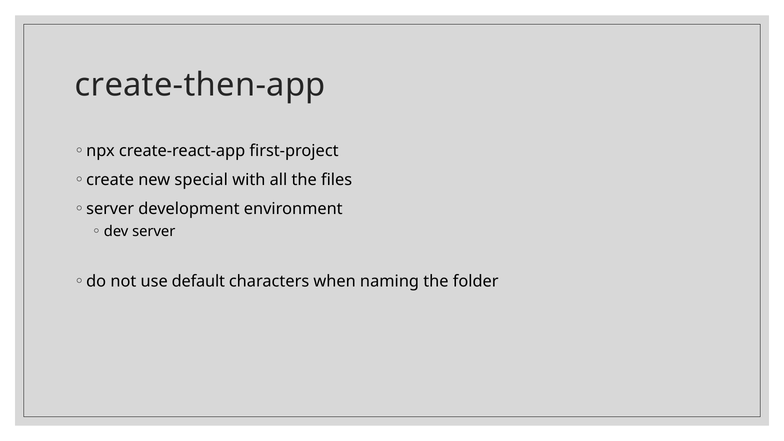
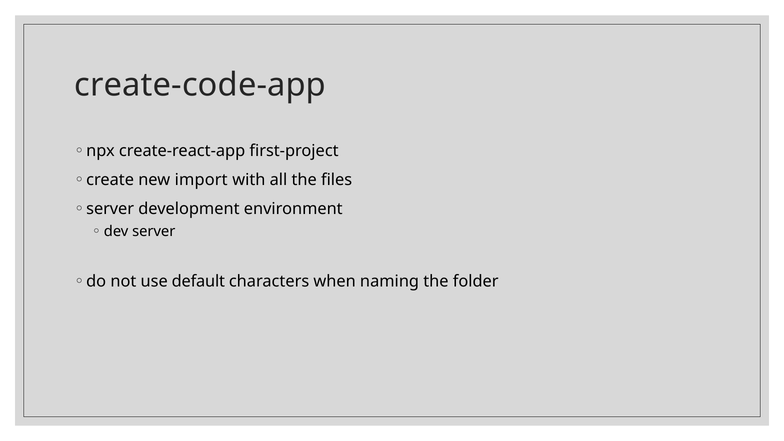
create-then-app: create-then-app -> create-code-app (200, 85)
special: special -> import (201, 180)
